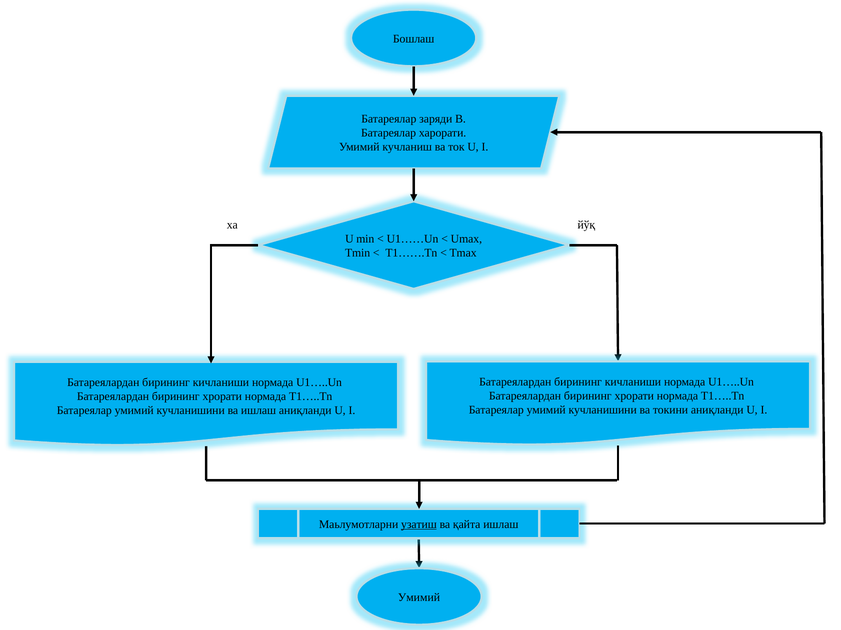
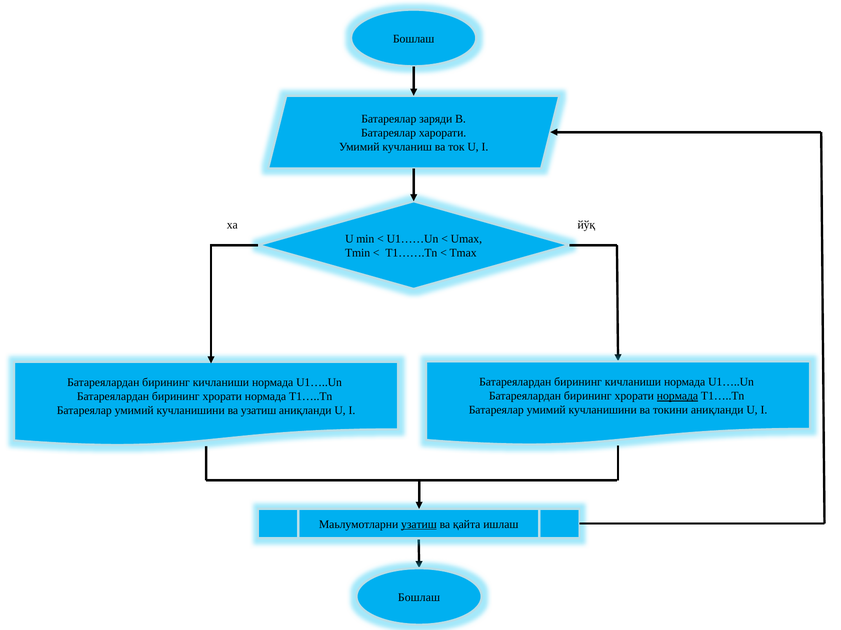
нормада underline: none -> present (677, 396)
ва ишлаш: ишлаш -> узатиш (259, 411)
Умимий: Умимий -> Бошлаш (419, 598)
